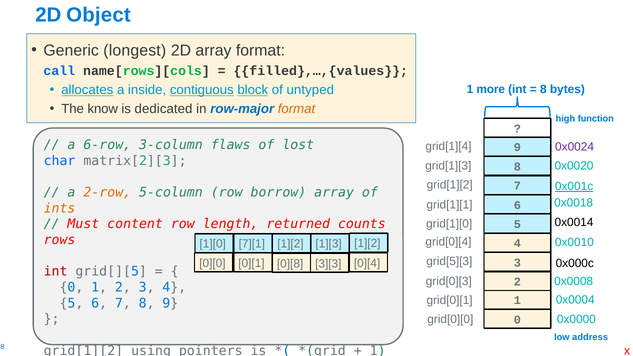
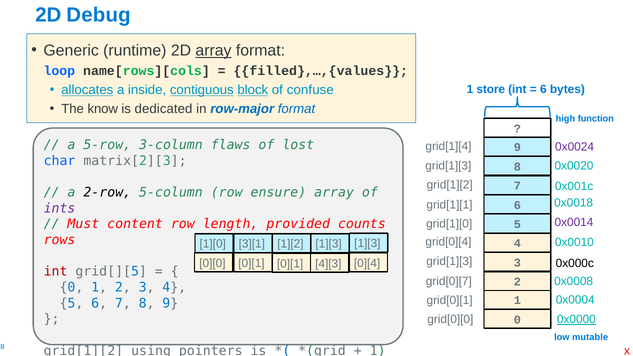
Object: Object -> Debug (98, 15)
longest: longest -> runtime (135, 50)
array underline: none -> present (213, 50)
call: call -> loop (59, 71)
untyped: untyped -> confuse (310, 90)
more: more -> store (491, 89)
8: 8 -> 6 (543, 89)
format colour: orange -> blue (297, 109)
6-row: 6-row -> 5-row (107, 145)
0x001c underline: present -> none (574, 186)
2-row colour: orange -> black (107, 192)
borrow: borrow -> ensure (278, 192)
ints colour: orange -> purple (60, 208)
0x0014 colour: black -> purple (574, 223)
returned: returned -> provided (298, 224)
1][2: 1][2 -> 1][3 (367, 244)
7][1: 7][1 -> 3][1 (252, 244)
grid[5][3: grid[5][3 -> grid[1][3 (449, 261)
0][1 0][8: 0][8 -> 0][1 (290, 264)
3][3: 3][3 -> 4][3 (328, 264)
grid[0][3: grid[0][3 -> grid[0][7 (449, 281)
0x0000 underline: none -> present (576, 320)
address: address -> mutable (590, 337)
